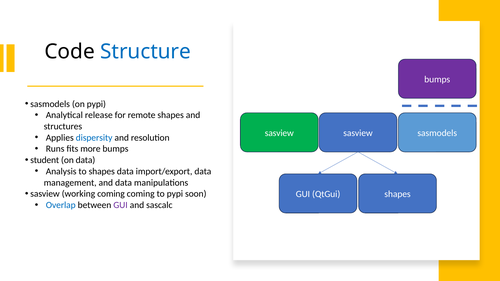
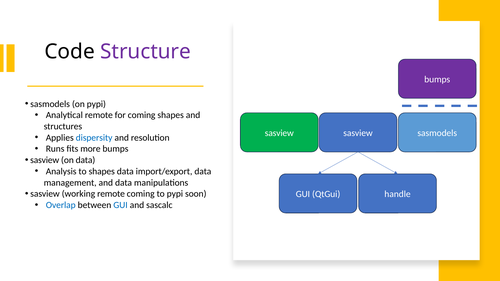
Structure colour: blue -> purple (146, 52)
Analytical release: release -> remote (99, 115)
for remote: remote -> coming (142, 115)
student: student -> sasview (45, 160)
working coming: coming -> remote (111, 194)
QtGui shapes: shapes -> handle (397, 194)
GUI colour: purple -> blue (121, 205)
